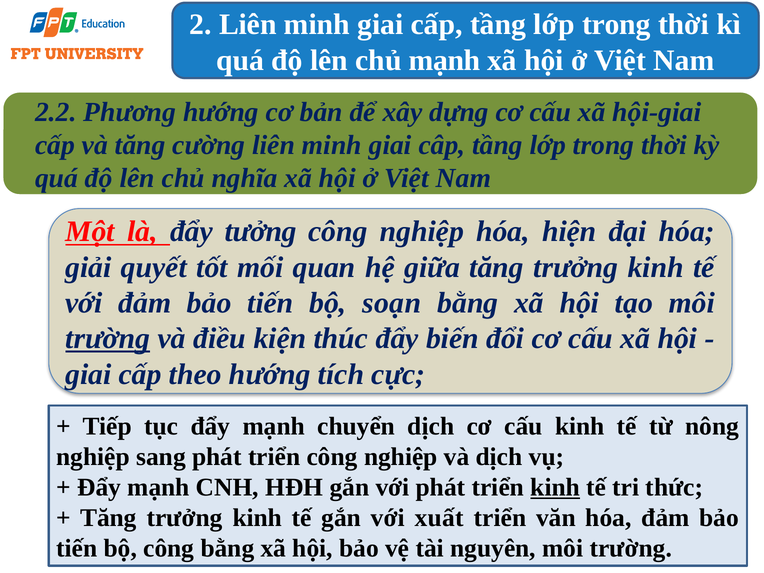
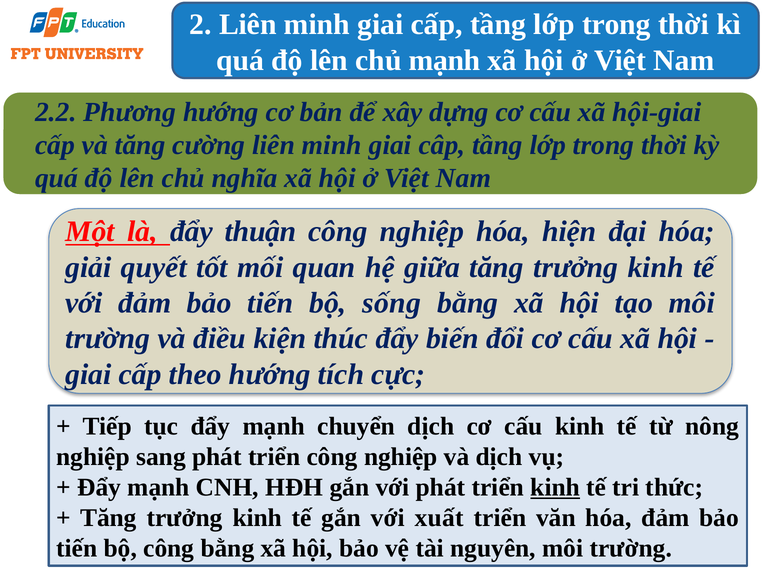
tưởng: tưởng -> thuận (261, 232)
soạn: soạn -> sống (392, 303)
trường underline: present -> none (108, 339)
